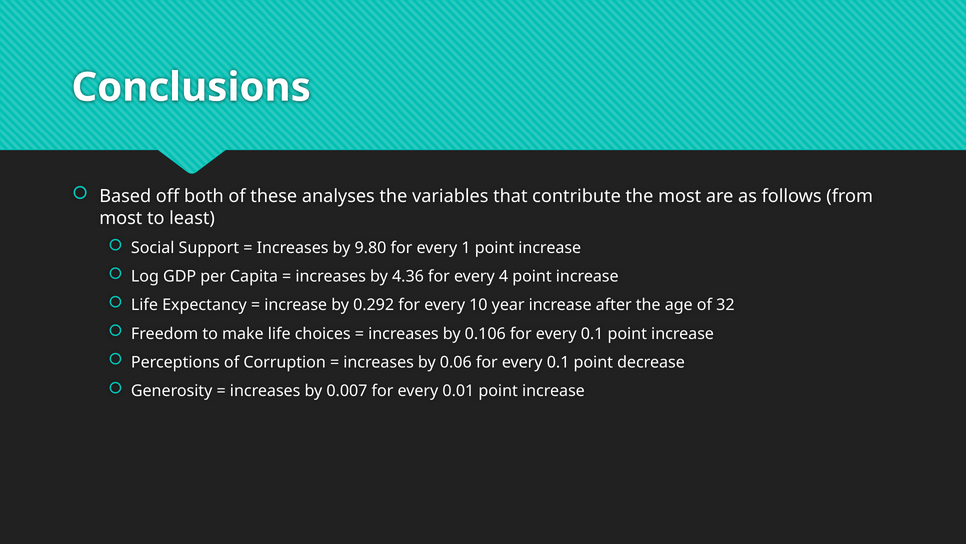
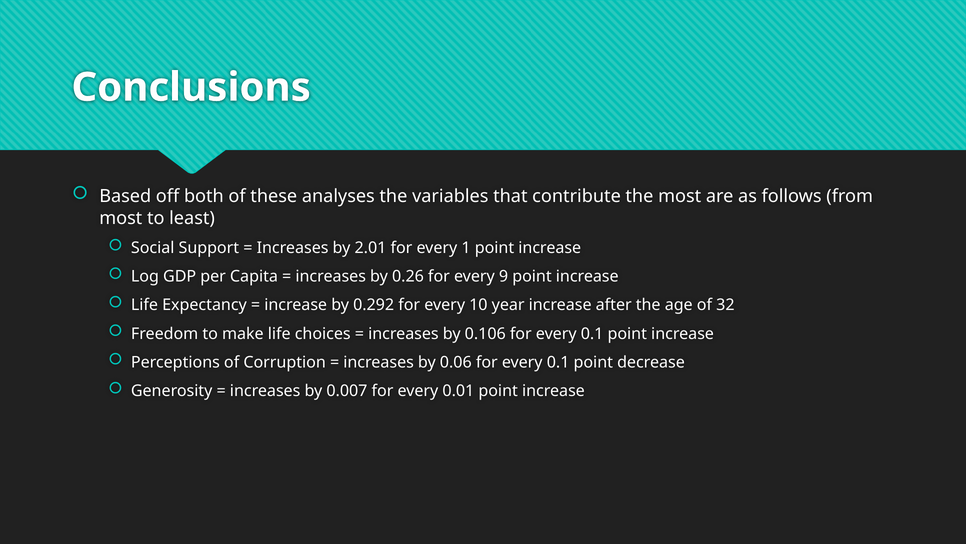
9.80: 9.80 -> 2.01 (370, 248)
4.36: 4.36 -> 0.26 (408, 276)
4: 4 -> 9 (503, 276)
